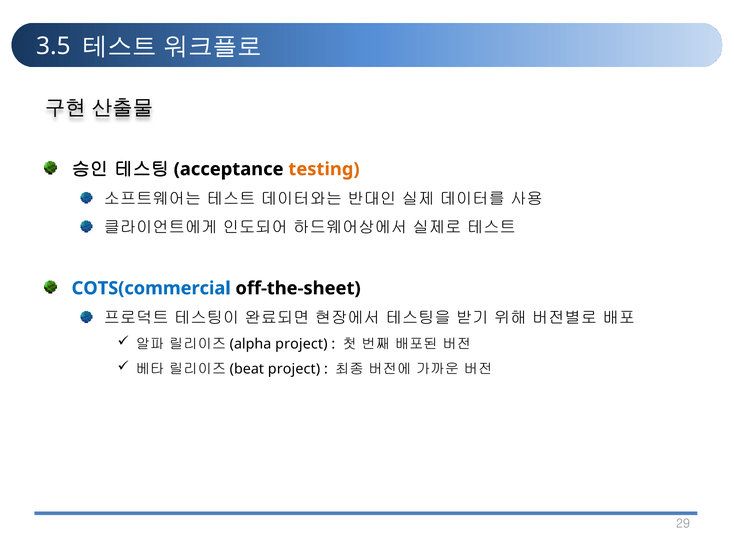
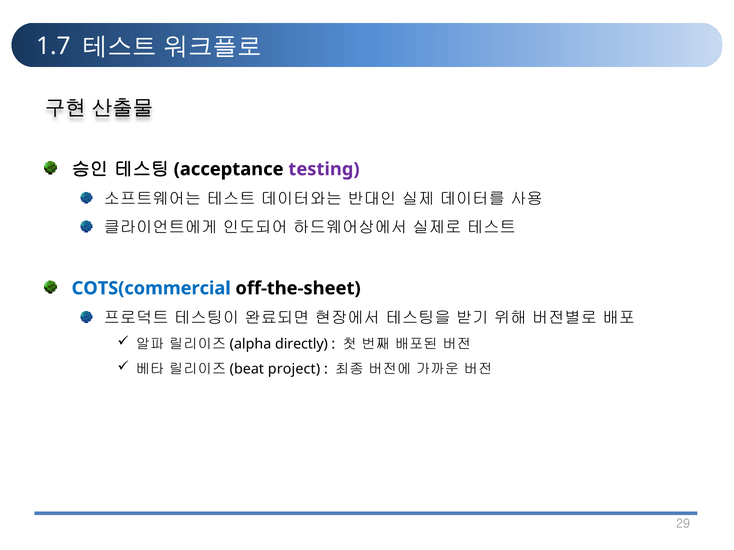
3.5: 3.5 -> 1.7 (54, 46)
testing colour: orange -> purple (324, 169)
project: project -> directly (302, 344)
